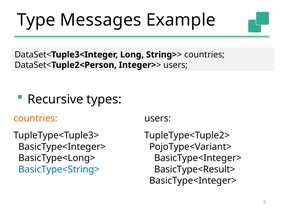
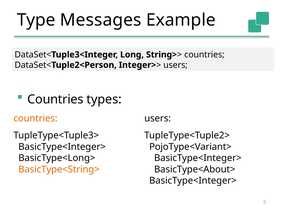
Recursive: Recursive -> Countries (55, 99)
BasicType<String> colour: blue -> orange (59, 170)
BasicType<Result>: BasicType<Result> -> BasicType<About> (195, 170)
